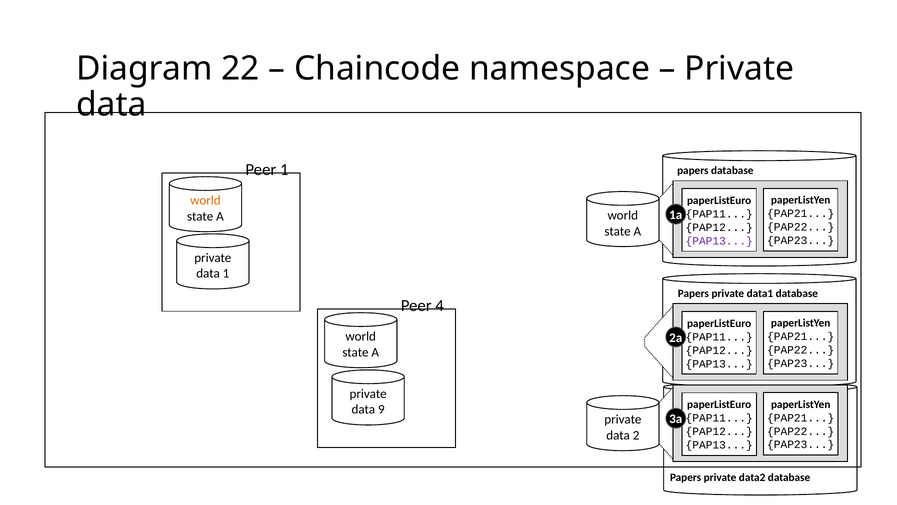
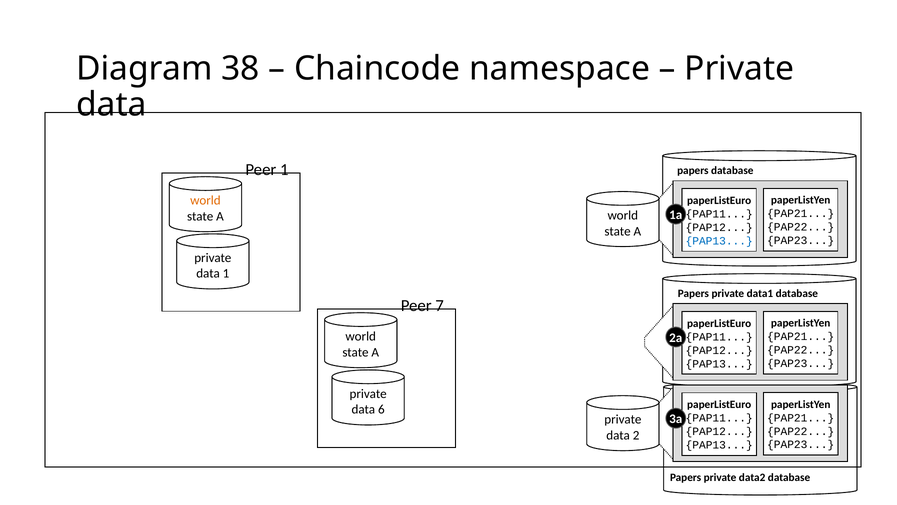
22: 22 -> 38 (240, 68)
PAP13 colour: purple -> blue (719, 241)
4: 4 -> 7 (440, 306)
9: 9 -> 6 (381, 409)
